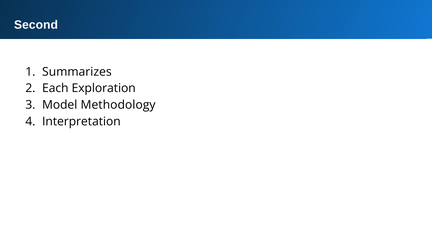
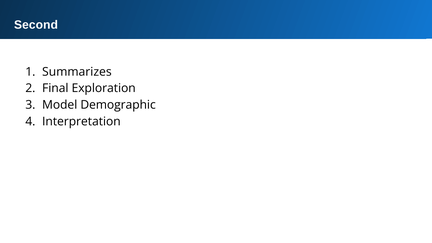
Each: Each -> Final (55, 88)
Methodology: Methodology -> Demographic (118, 105)
